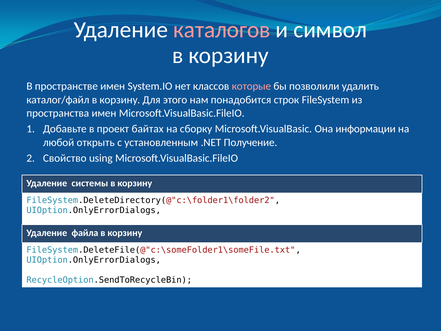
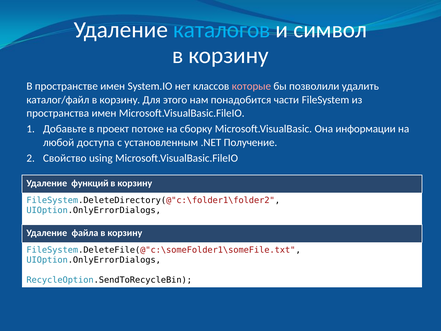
каталогов colour: pink -> light blue (222, 30)
строк: строк -> части (286, 100)
байтах: байтах -> потоке (148, 129)
открыть: открыть -> доступа (96, 142)
системы: системы -> функций (90, 183)
